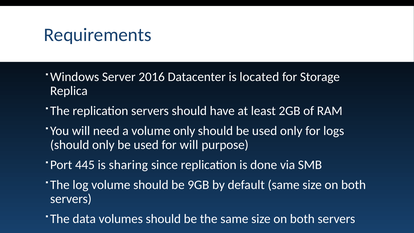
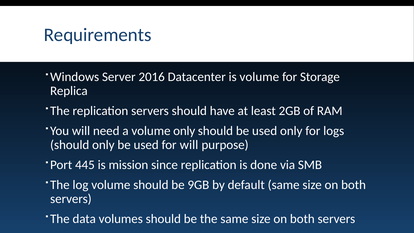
is located: located -> volume (259, 77)
sharing: sharing -> mission (128, 165)
